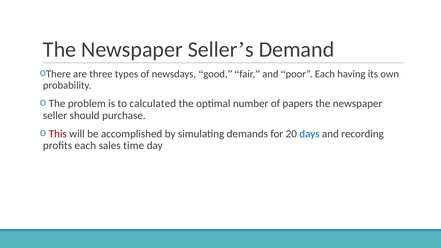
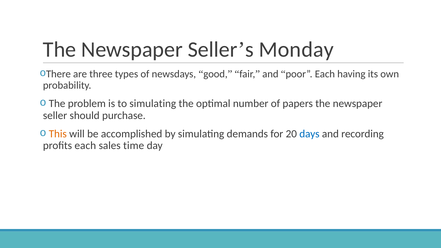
Demand: Demand -> Monday (296, 49)
to calculated: calculated -> simulating (153, 104)
This colour: red -> orange (58, 134)
